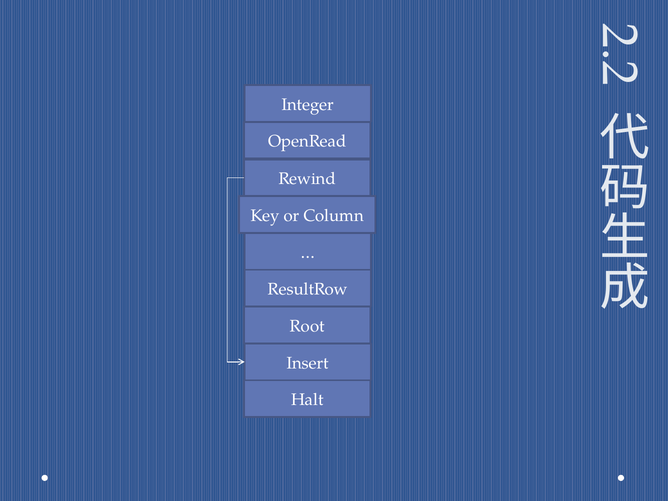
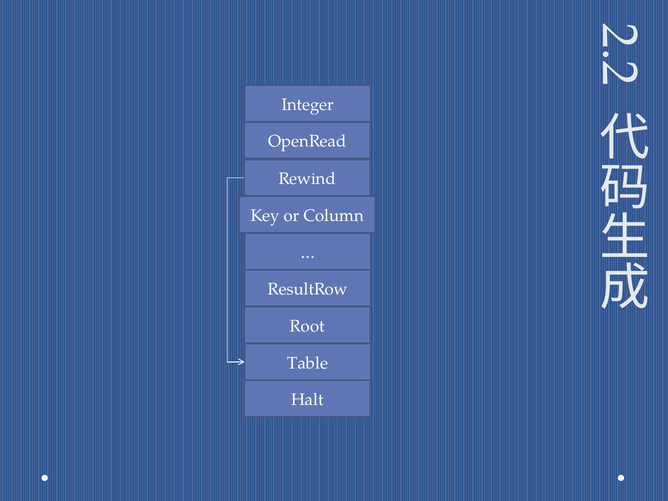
Insert: Insert -> Table (308, 363)
